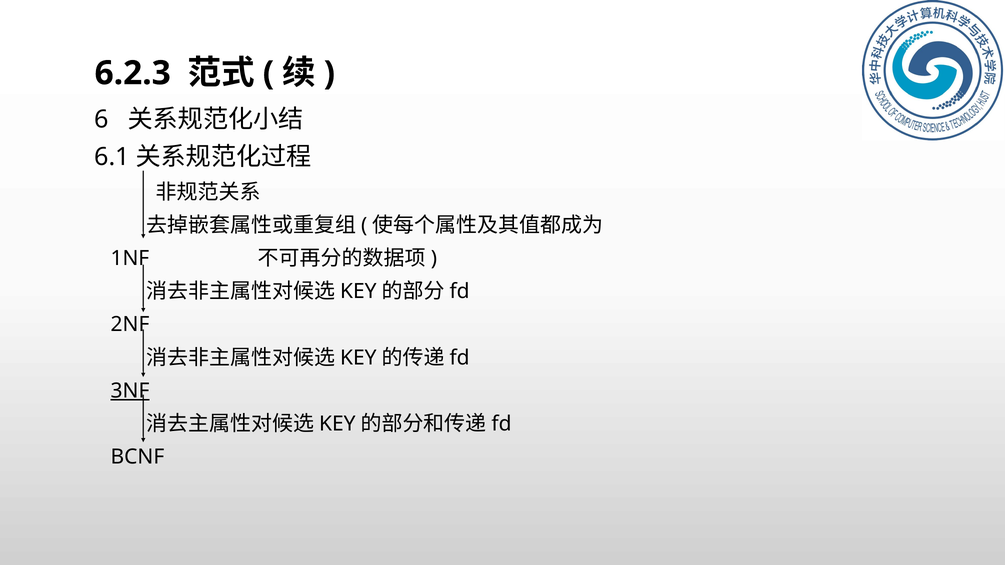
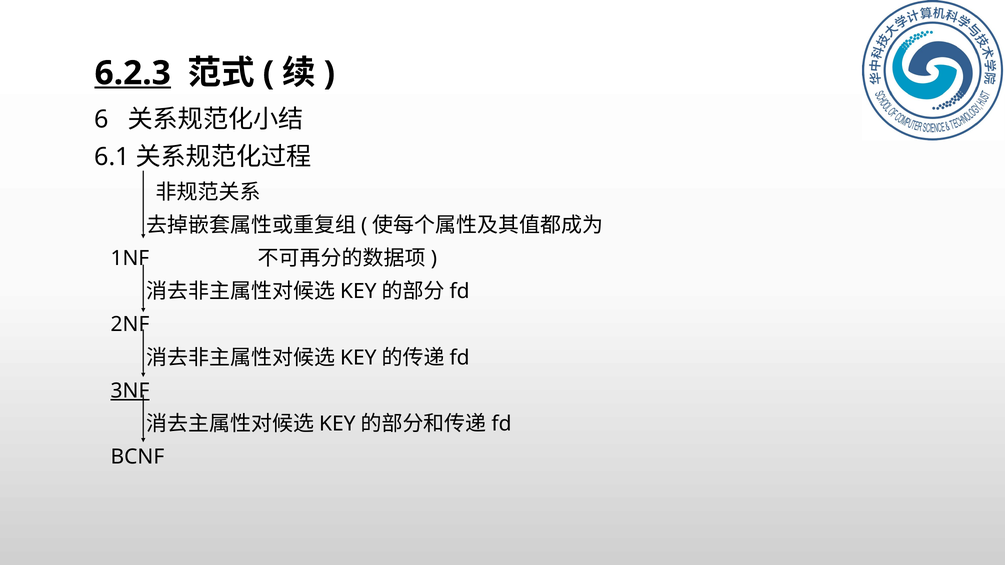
6.2.3 underline: none -> present (133, 73)
